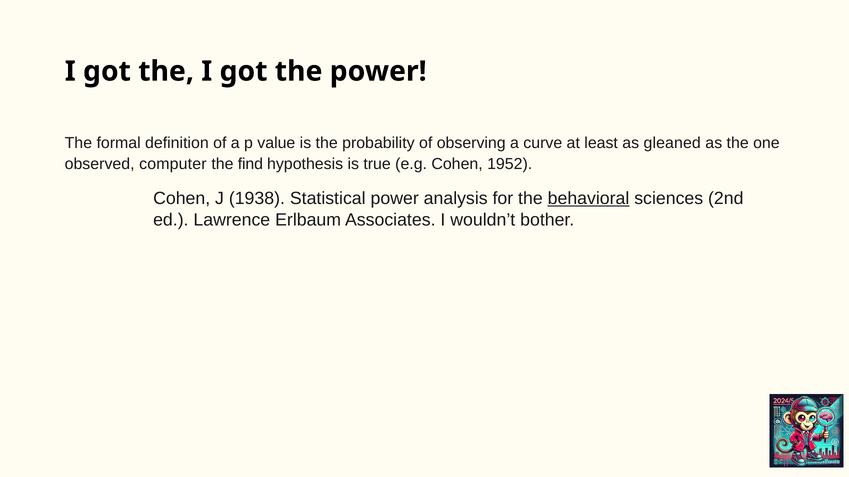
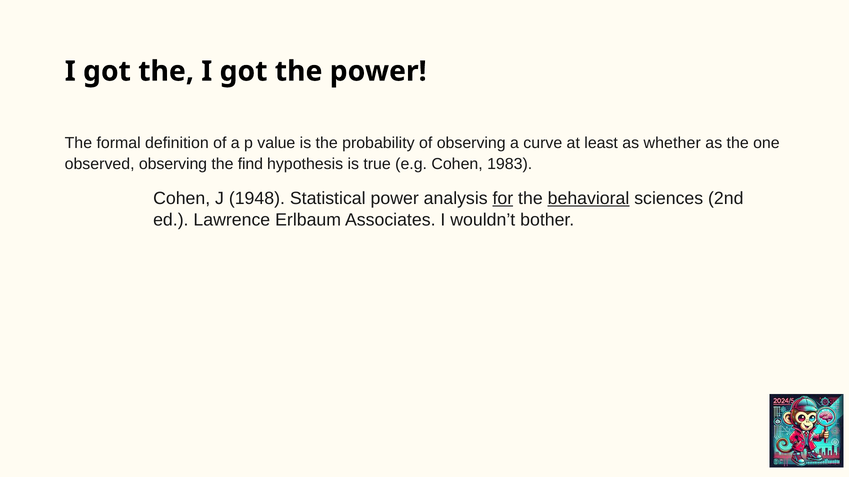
gleaned: gleaned -> whether (672, 143)
observed computer: computer -> observing (173, 164)
1952: 1952 -> 1983 (510, 164)
1938: 1938 -> 1948 (257, 199)
for underline: none -> present (503, 199)
